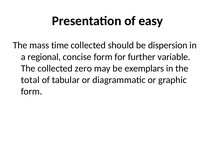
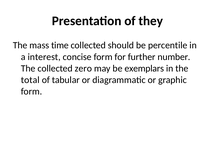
easy: easy -> they (151, 21)
dispersion: dispersion -> percentile (168, 45)
regional: regional -> interest (44, 57)
variable: variable -> number (174, 57)
